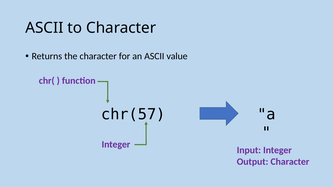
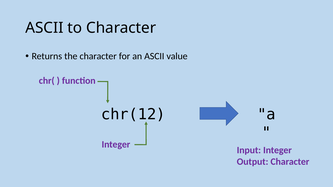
chr(57: chr(57 -> chr(12 (133, 115)
